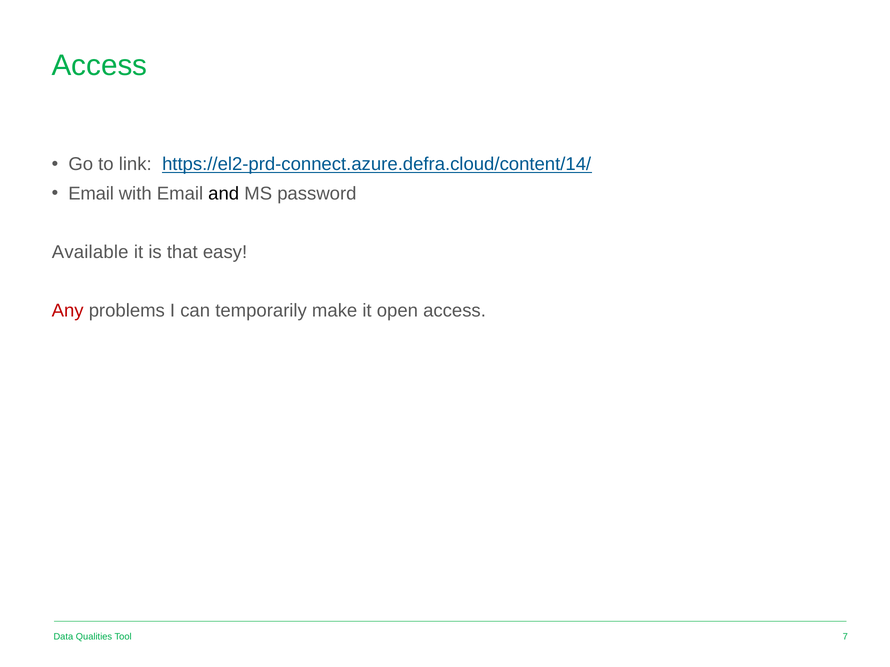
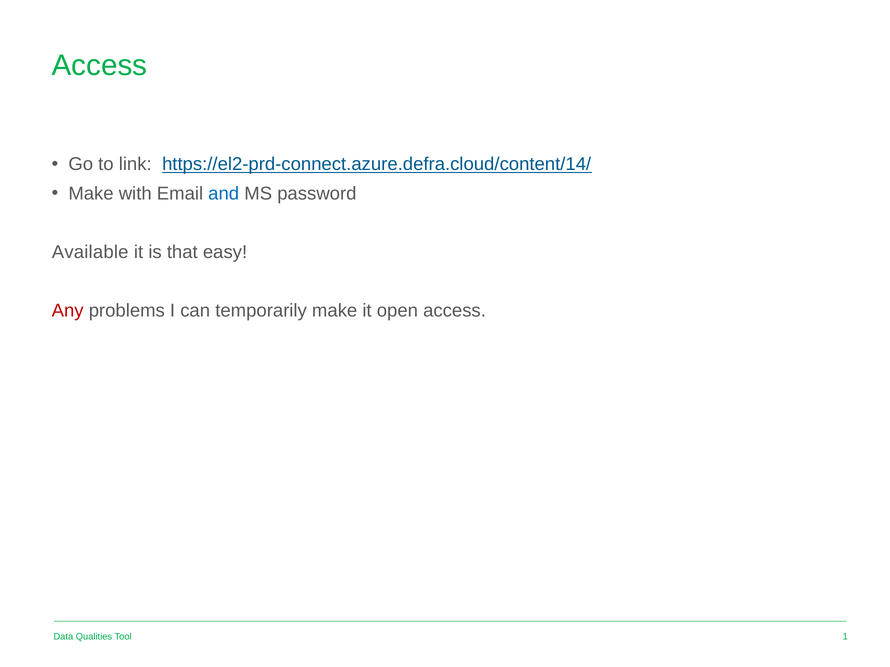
Email: Email -> Make (91, 194)
and colour: black -> blue (224, 194)
7: 7 -> 1 (845, 637)
